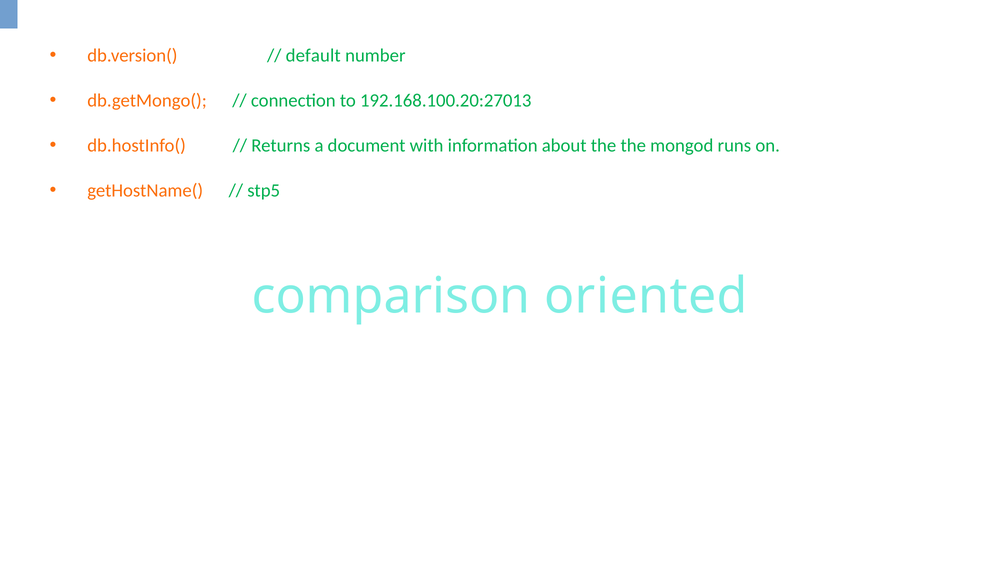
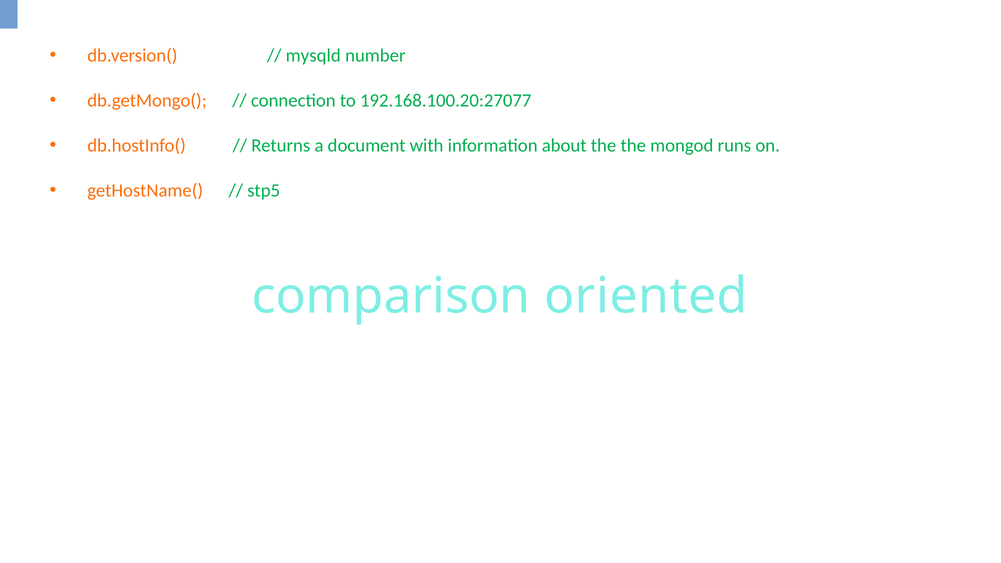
default: default -> mysqld (313, 55)
192.168.100.20:27013: 192.168.100.20:27013 -> 192.168.100.20:27077 (446, 100)
